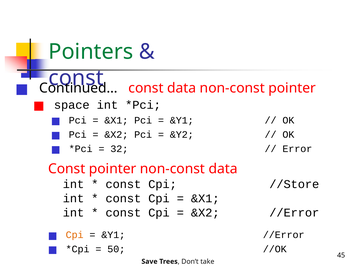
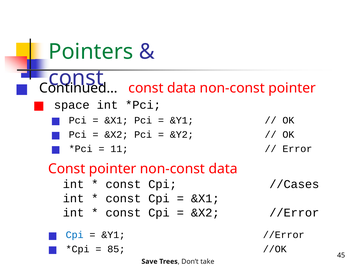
32: 32 -> 11 (119, 149)
//Store: //Store -> //Cases (294, 184)
Cpi colour: orange -> blue (75, 235)
50: 50 -> 85 (116, 249)
